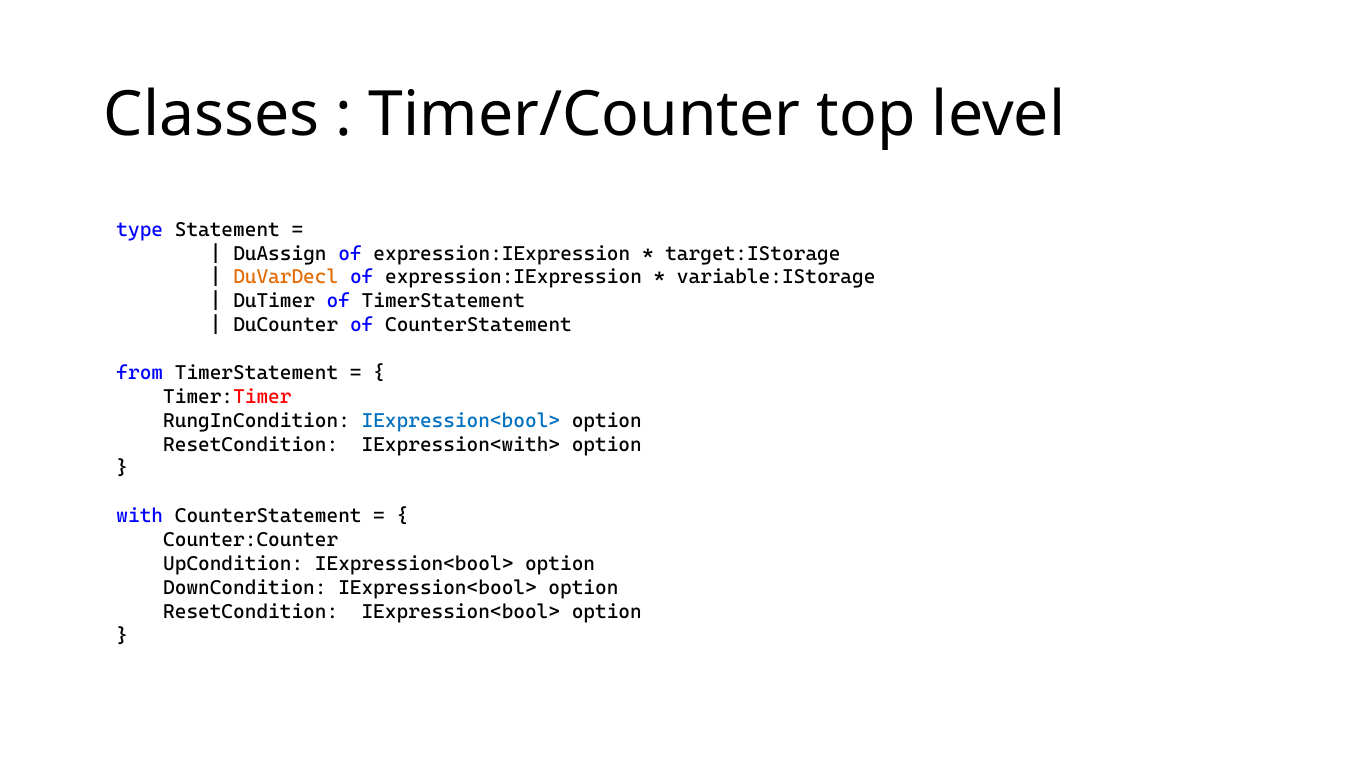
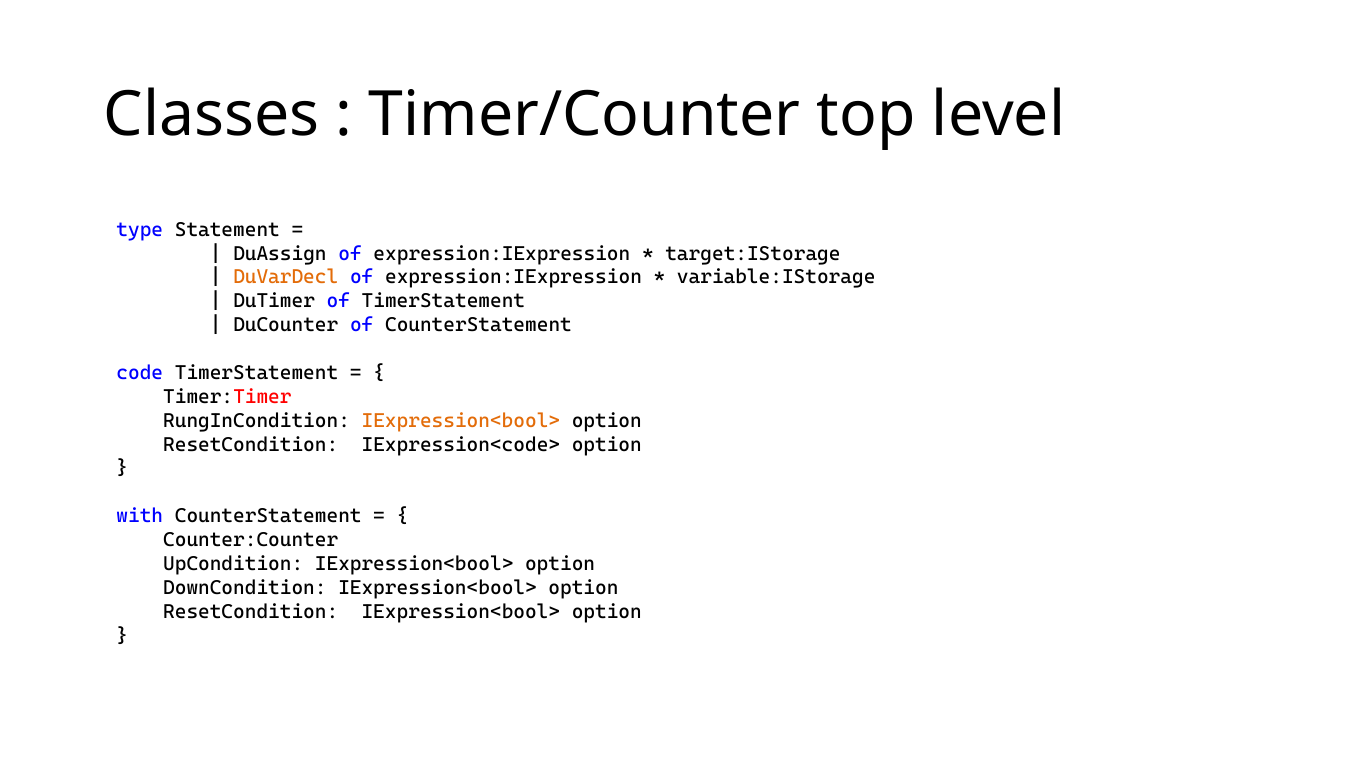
from: from -> code (140, 373)
IExpression<bool> colour: blue -> orange (461, 421)
IExpression<with>: IExpression<with> -> IExpression<code> (461, 445)
